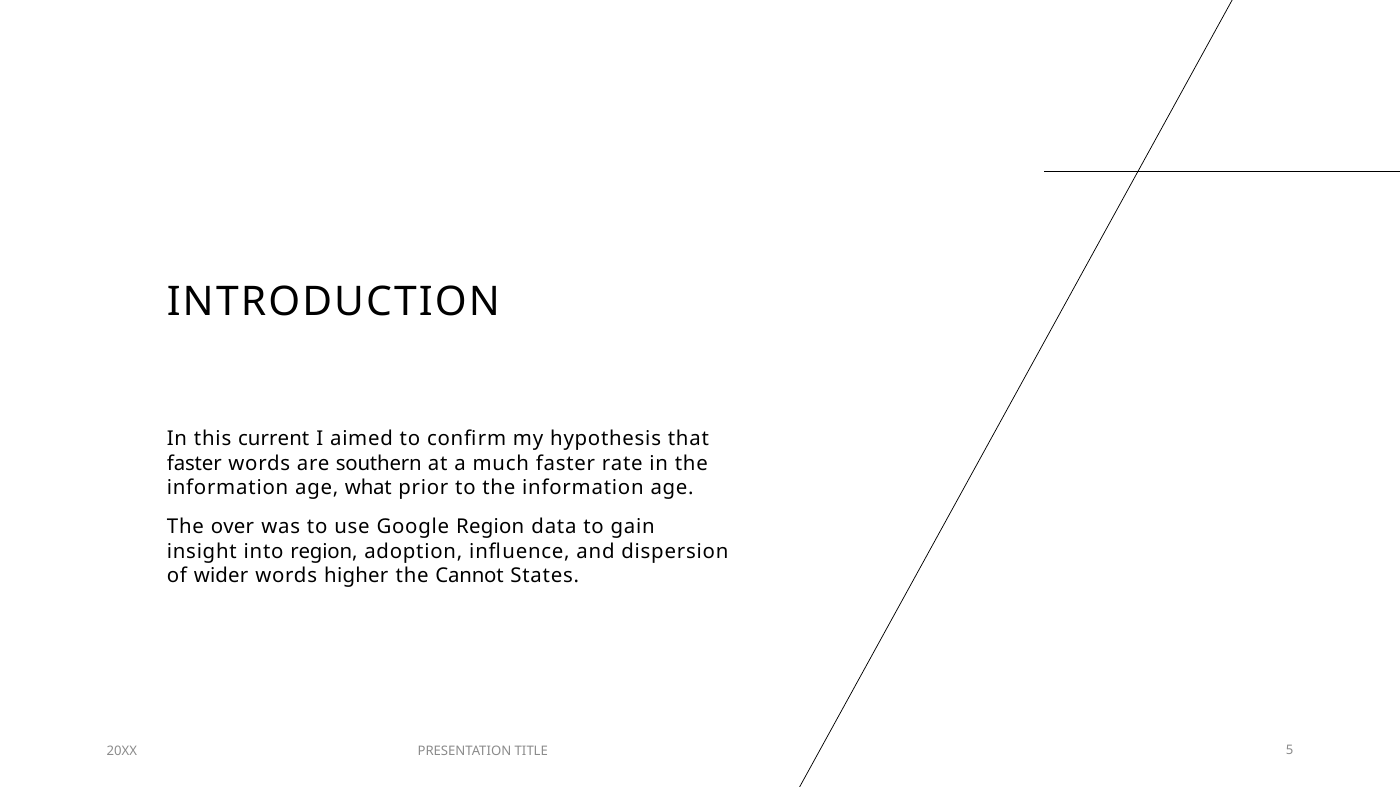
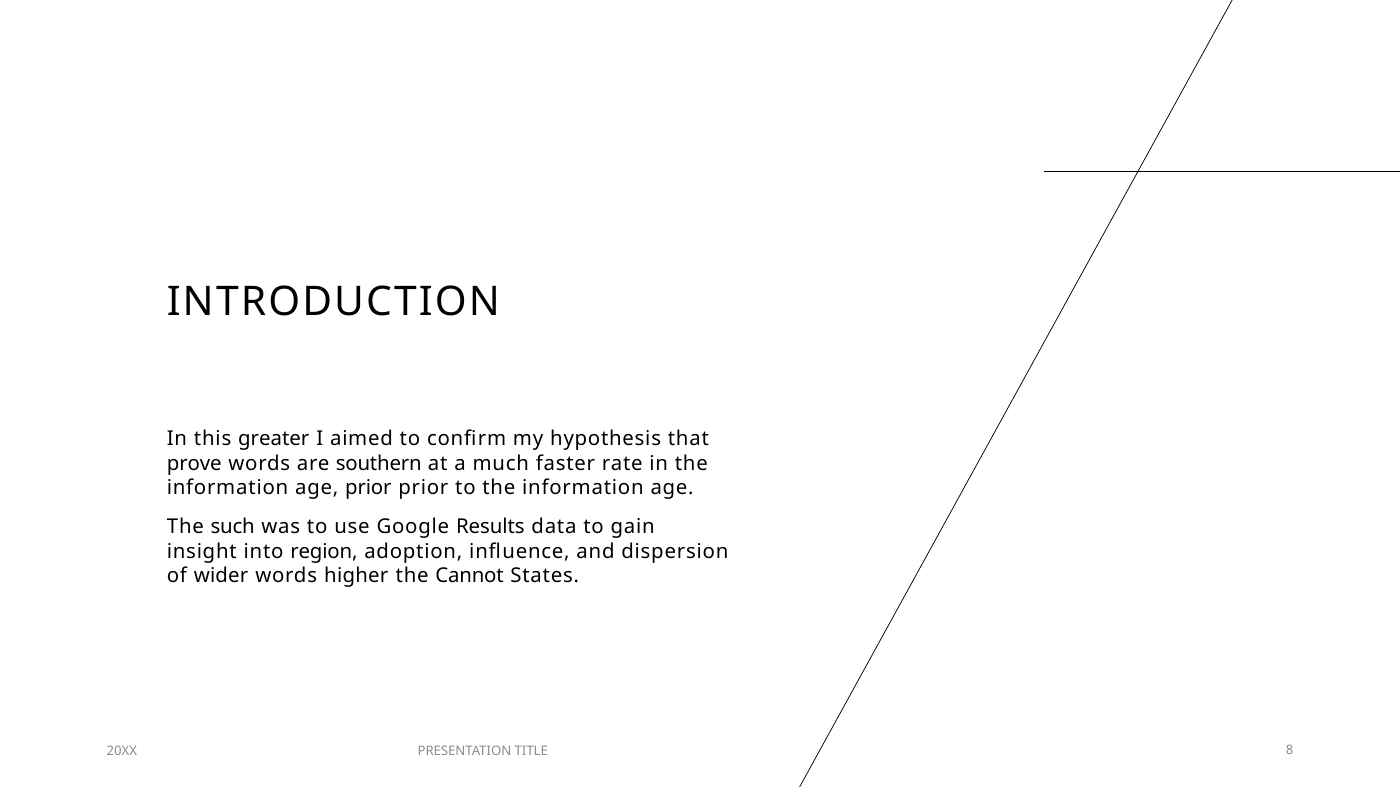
current: current -> greater (274, 439)
faster: faster -> prove (194, 464)
age what: what -> prior (368, 488)
over: over -> such (233, 527)
Google Region: Region -> Results (490, 527)
5: 5 -> 8 (1290, 751)
